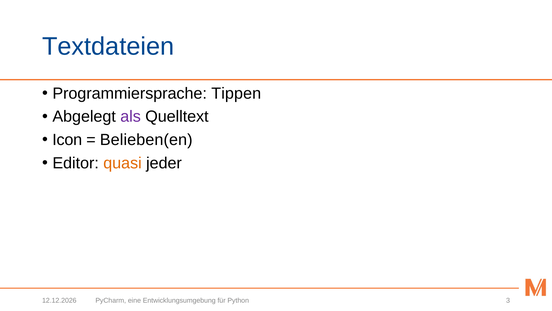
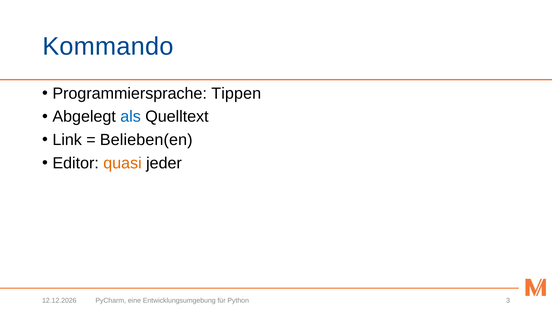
Textdateien: Textdateien -> Kommando (108, 46)
als colour: purple -> blue (131, 116)
Icon: Icon -> Link (67, 140)
